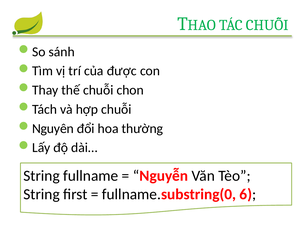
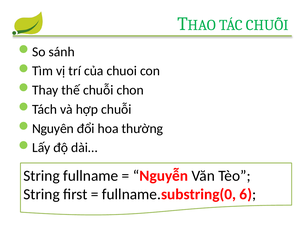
được: được -> chuoi (122, 71)
